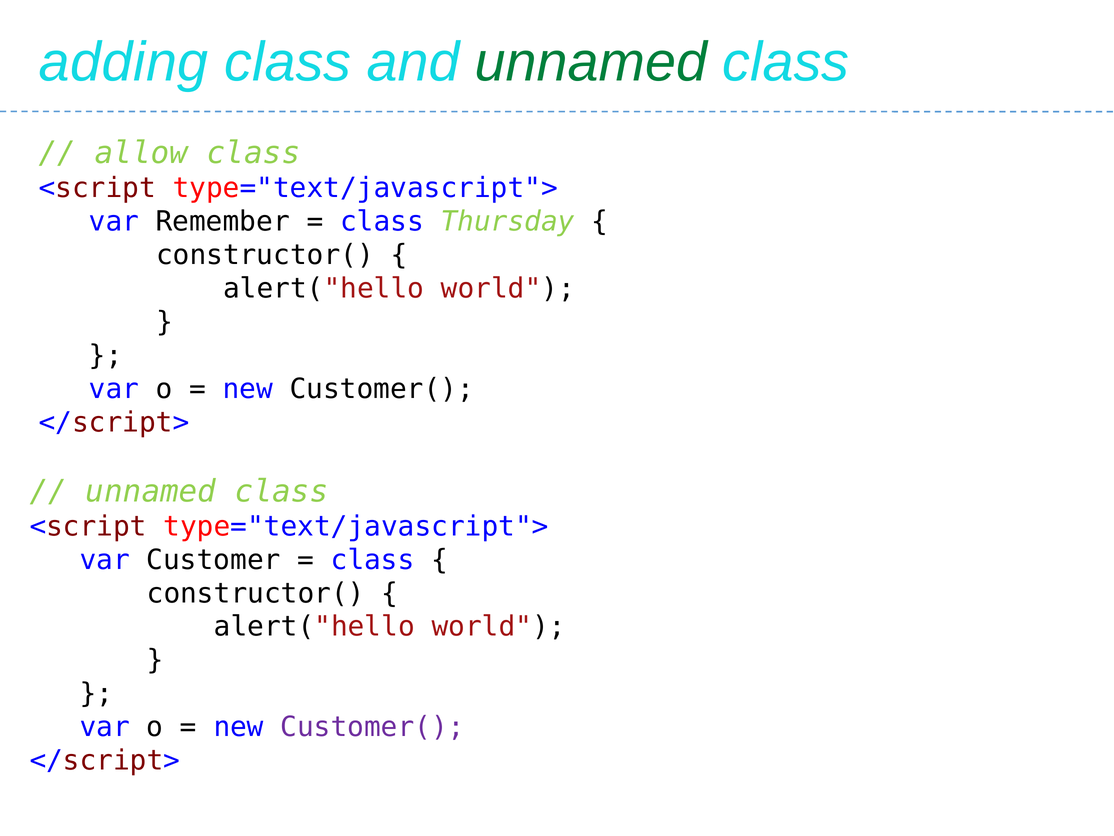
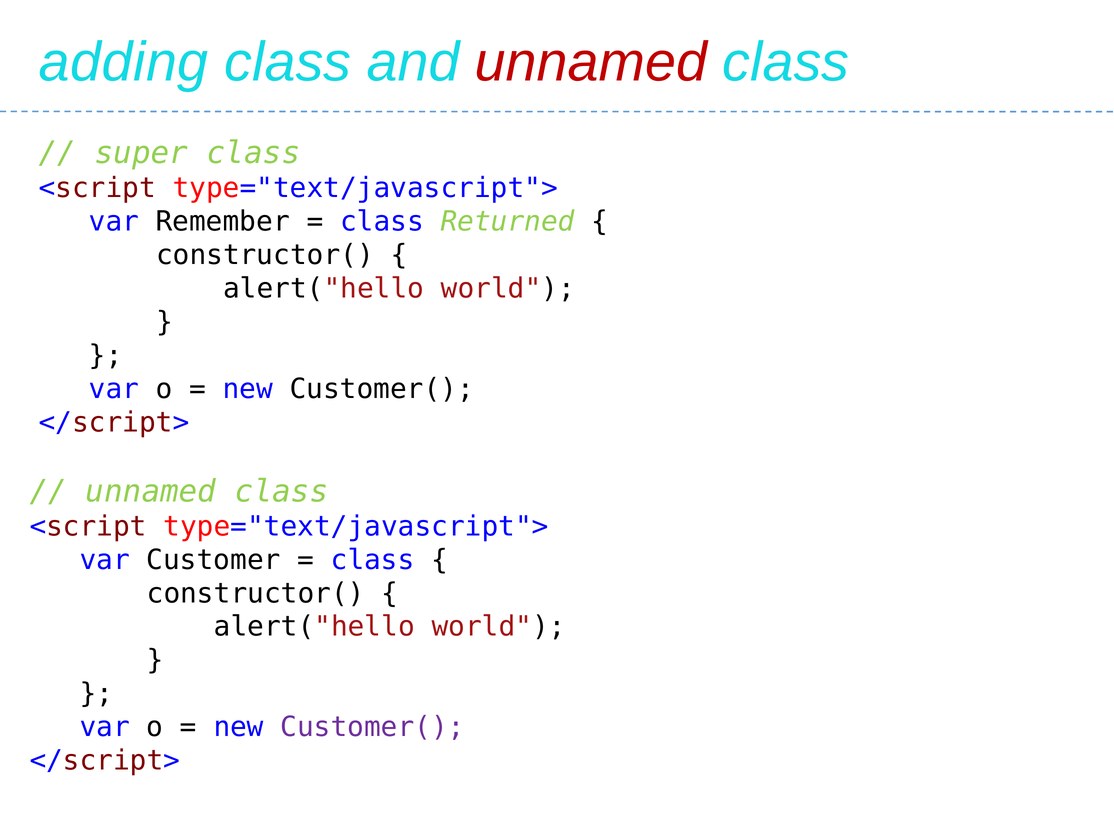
unnamed colour: green -> red (591, 62)
allow: allow -> super (141, 153)
Thursday: Thursday -> Returned (508, 222)
